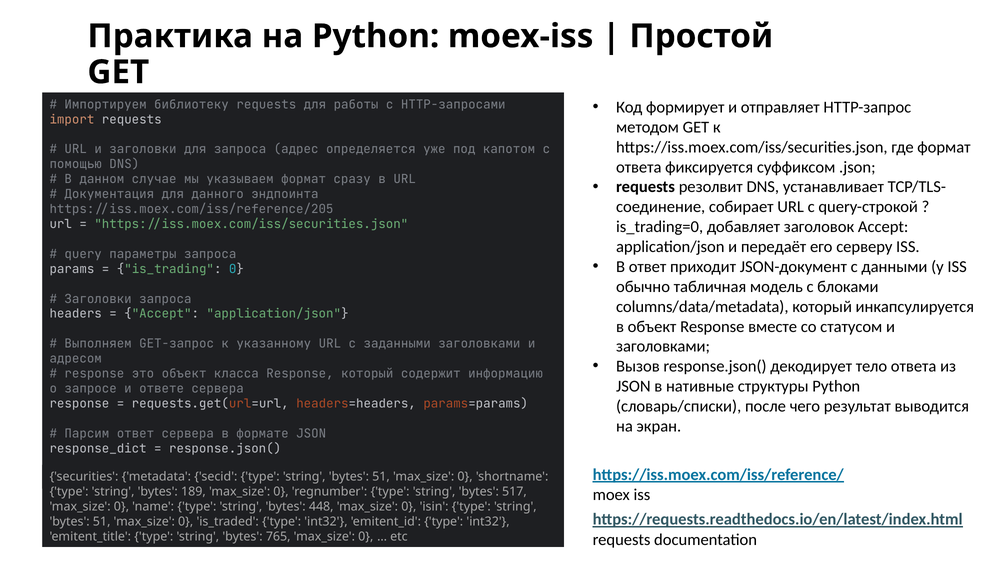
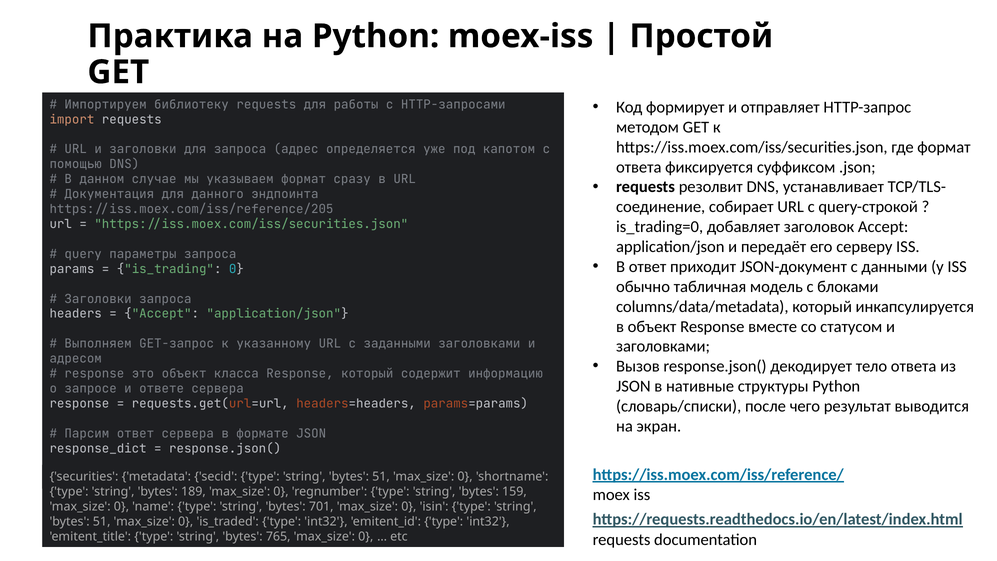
517: 517 -> 159 (514, 492)
448: 448 -> 701 (321, 507)
